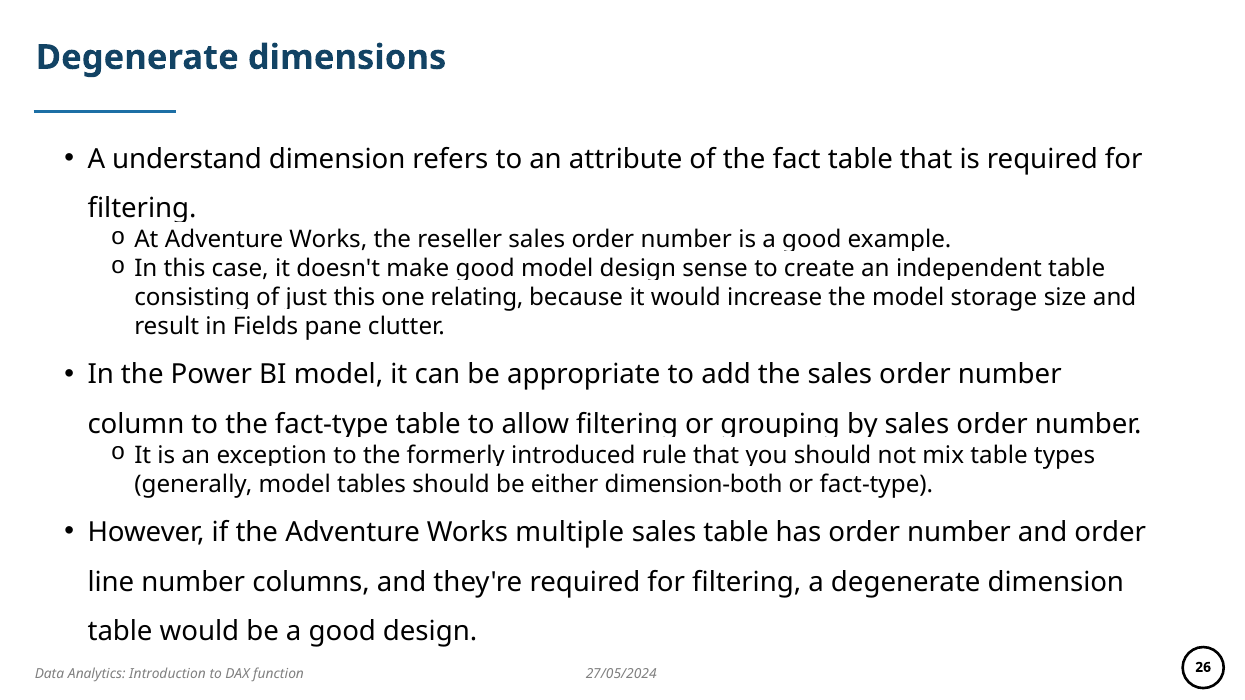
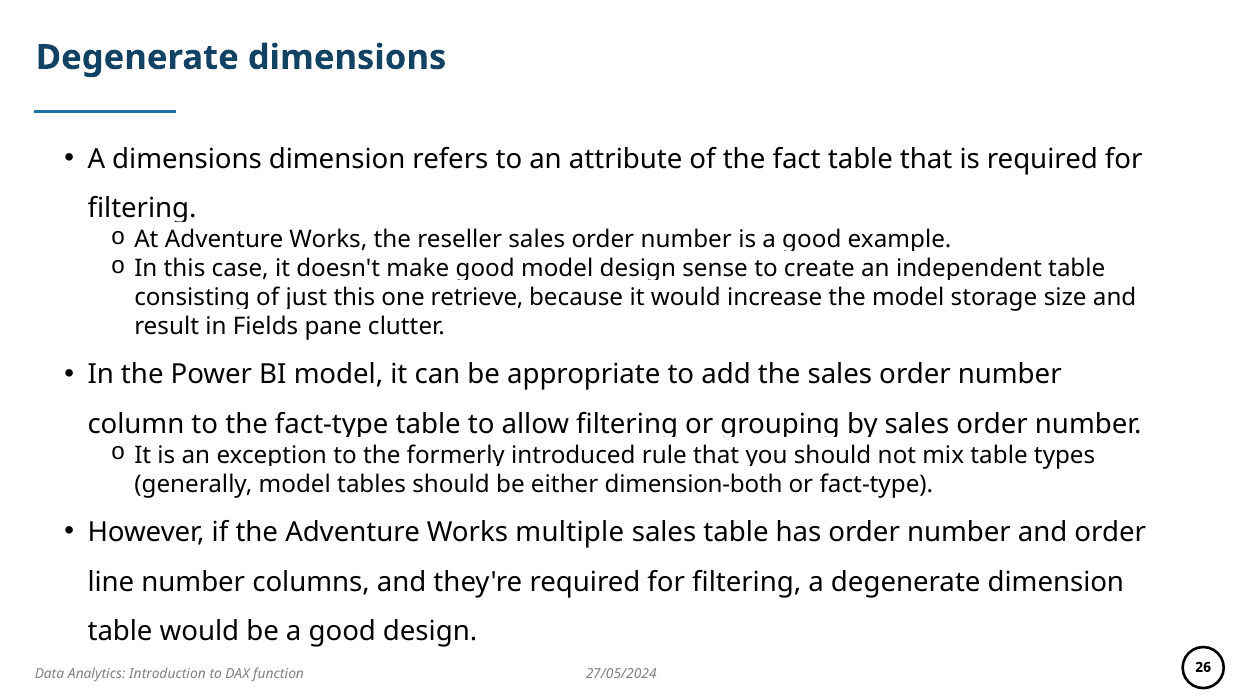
A understand: understand -> dimensions (187, 159)
relating: relating -> retrieve (477, 298)
